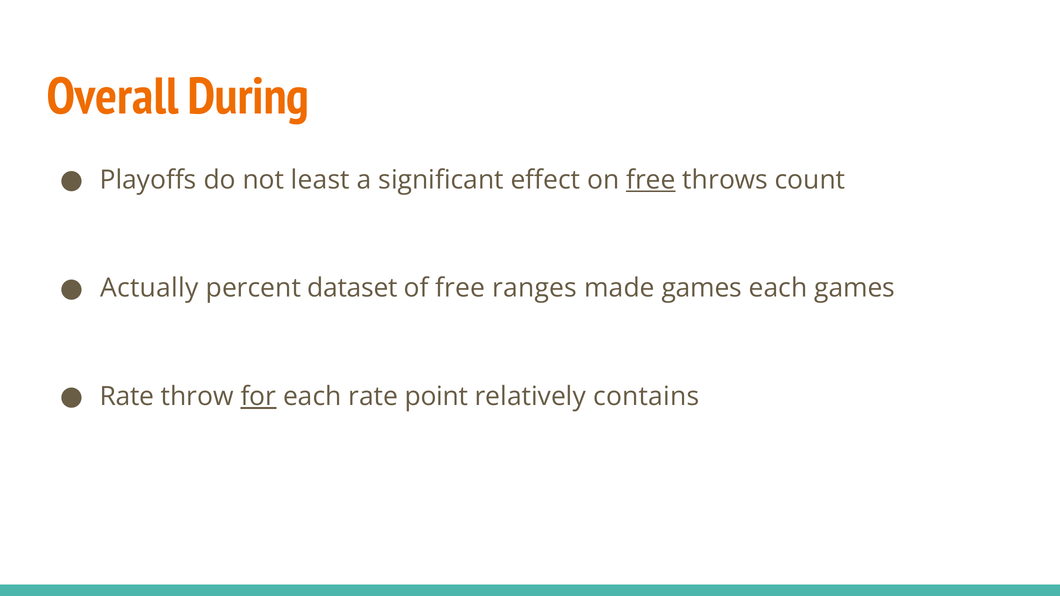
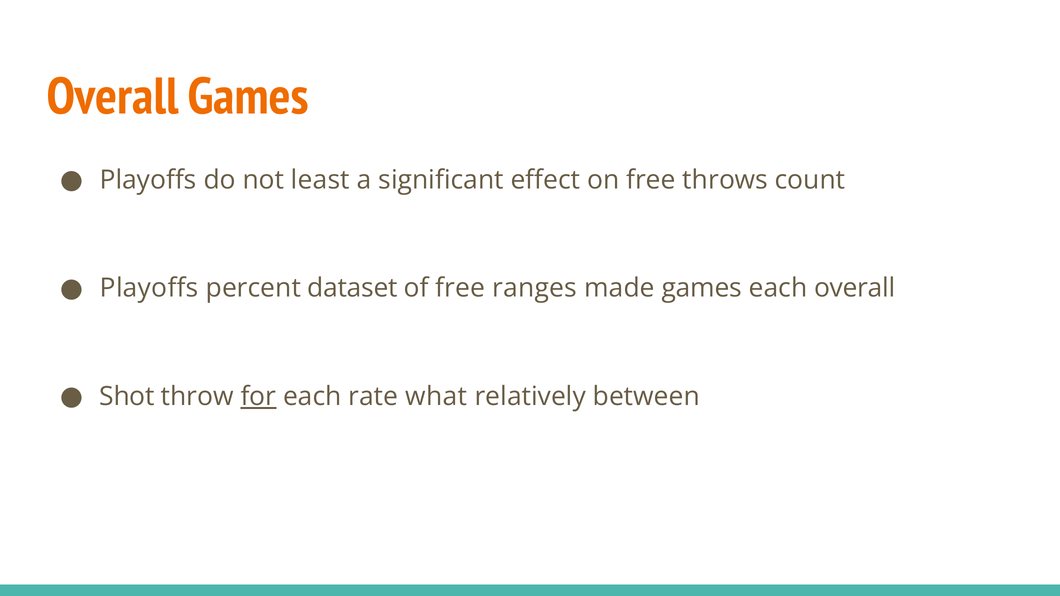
Overall During: During -> Games (248, 97)
free underline: present -> none (651, 180)
Actually: Actually -> Playoffs (149, 288)
each games: games -> overall (855, 288)
Rate: Rate -> Shot (127, 397)
point: point -> what (436, 397)
contains: contains -> between (646, 397)
